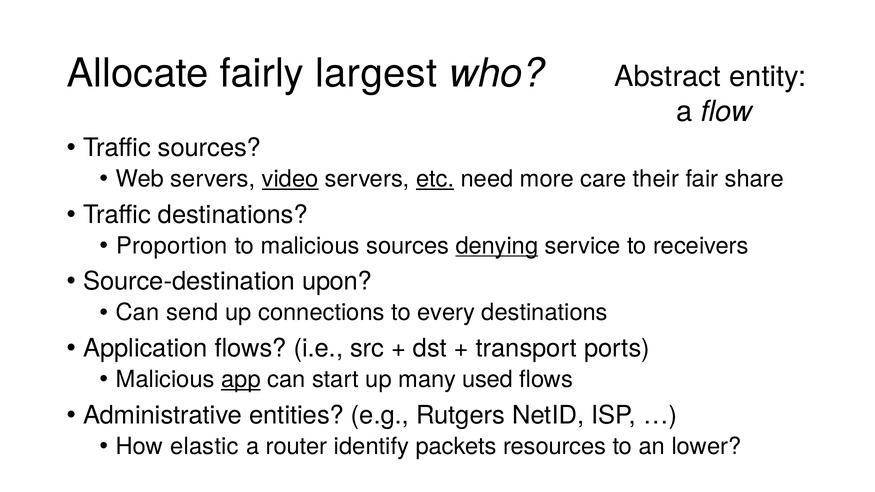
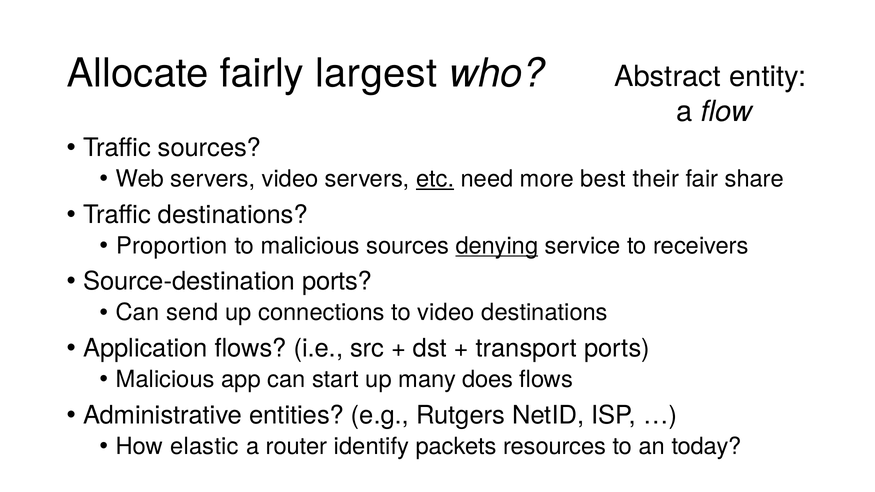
video underline: present -> none (290, 179)
care: care -> best (603, 179)
Source-destination upon: upon -> ports (337, 282)
to every: every -> video (446, 313)
app underline: present -> none (241, 380)
used: used -> does (488, 380)
lower: lower -> today (707, 446)
